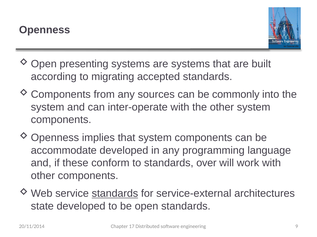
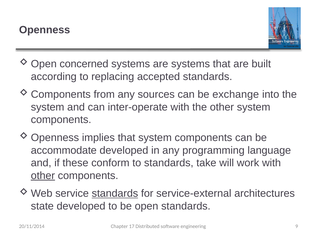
presenting: presenting -> concerned (84, 64)
migrating: migrating -> replacing (113, 77)
commonly: commonly -> exchange (236, 95)
over: over -> take (206, 163)
other underline: none -> present (43, 176)
